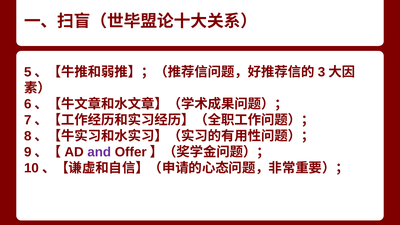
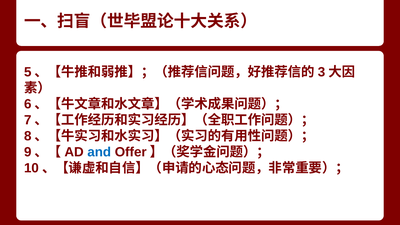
and colour: purple -> blue (99, 152)
